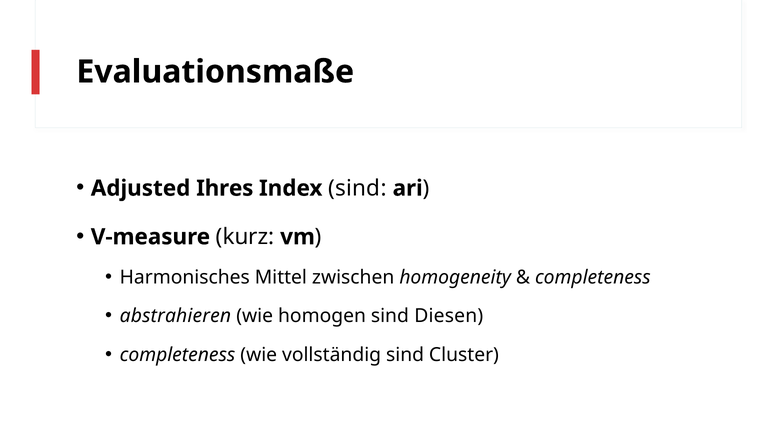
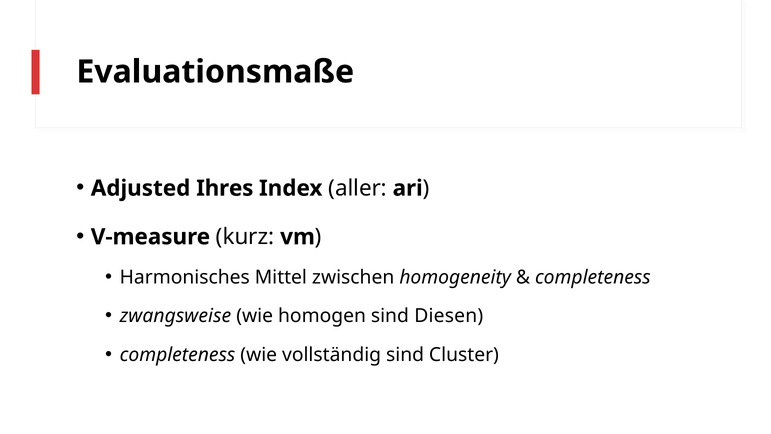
Index sind: sind -> aller (358, 188)
abstrahieren: abstrahieren -> zwangsweise (175, 316)
